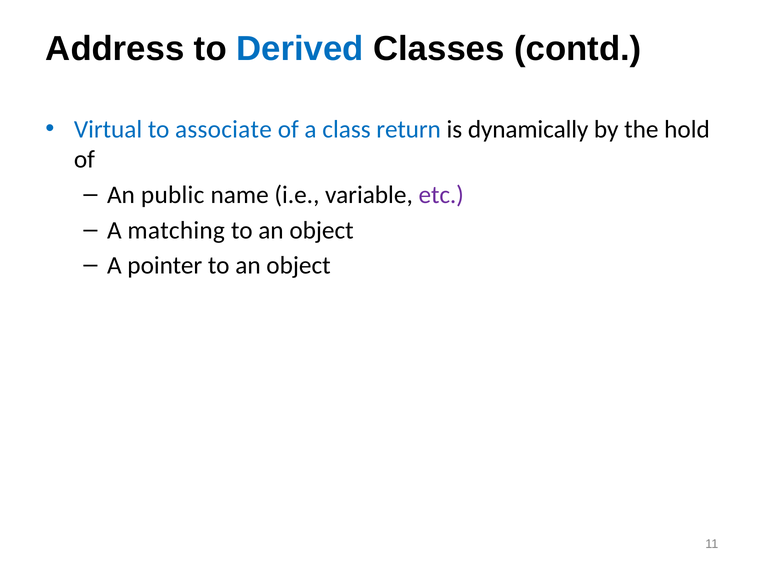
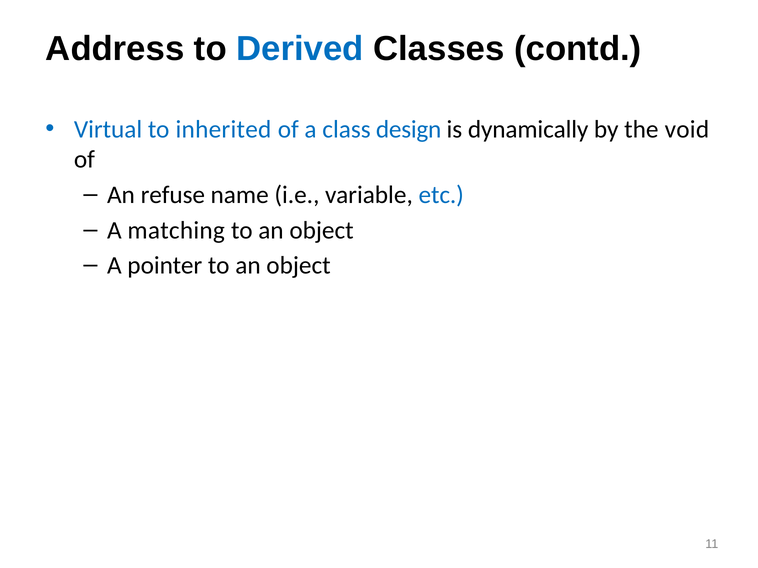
associate: associate -> inherited (223, 129)
return: return -> design (409, 129)
hold: hold -> void (687, 129)
public: public -> refuse (173, 195)
etc colour: purple -> blue (441, 195)
